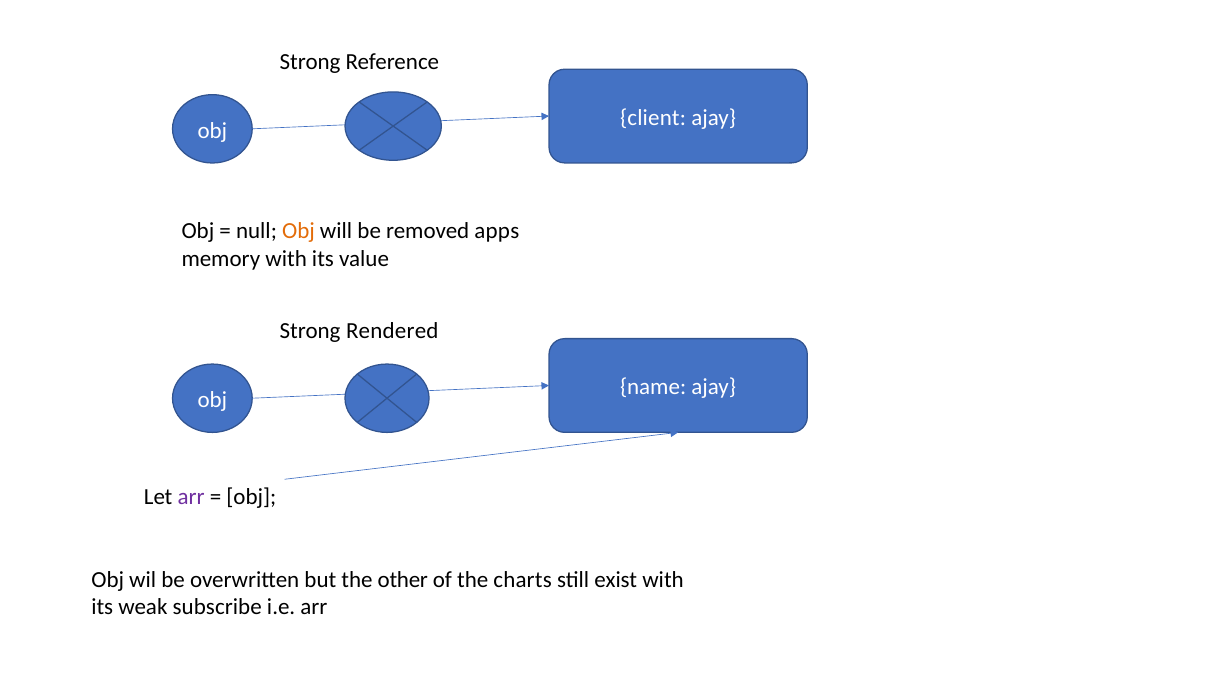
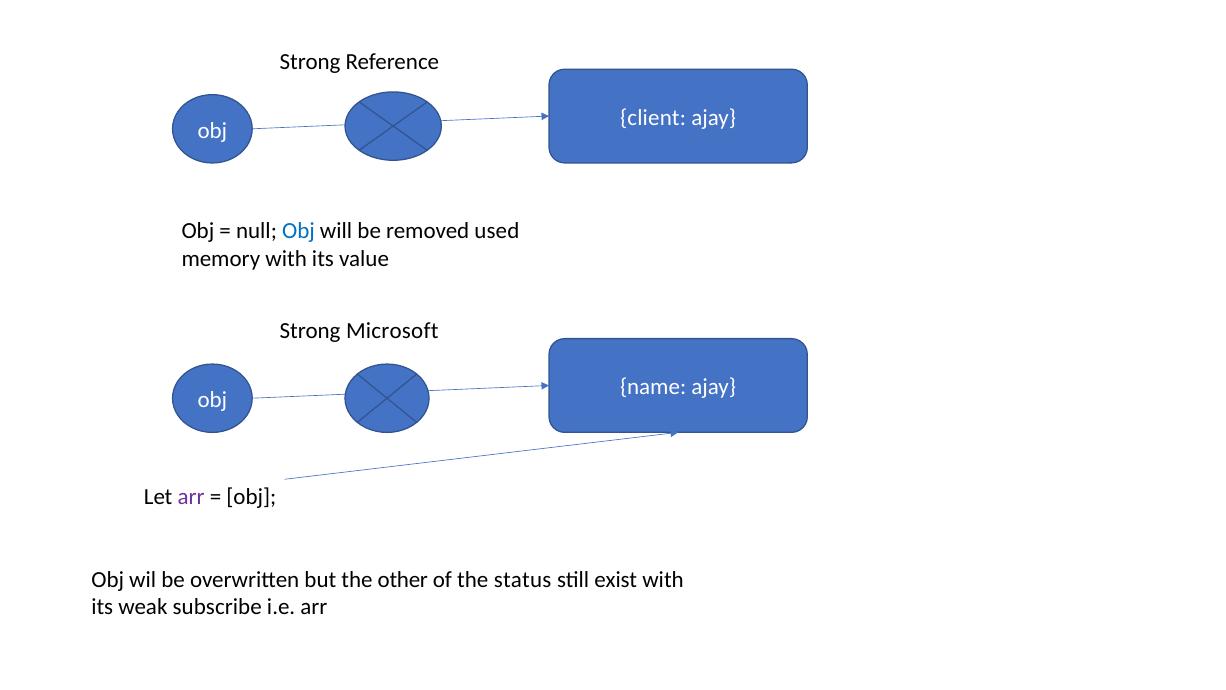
Obj colour: orange -> blue (298, 231)
apps: apps -> used (497, 231)
Rendered: Rendered -> Microsoft (392, 331)
charts: charts -> status (523, 579)
